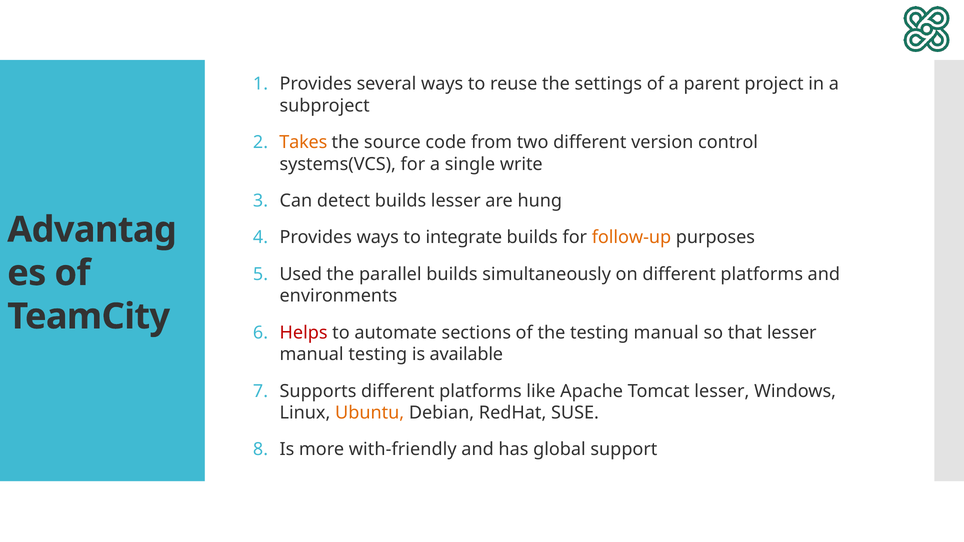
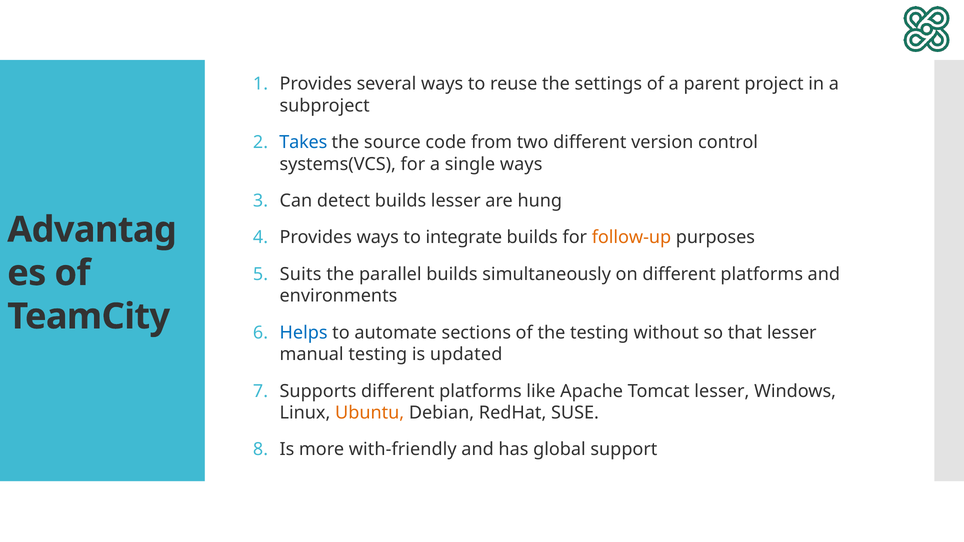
Takes colour: orange -> blue (303, 142)
single write: write -> ways (521, 164)
Used: Used -> Suits (301, 274)
Helps colour: red -> blue (304, 333)
testing manual: manual -> without (666, 333)
available: available -> updated (466, 355)
